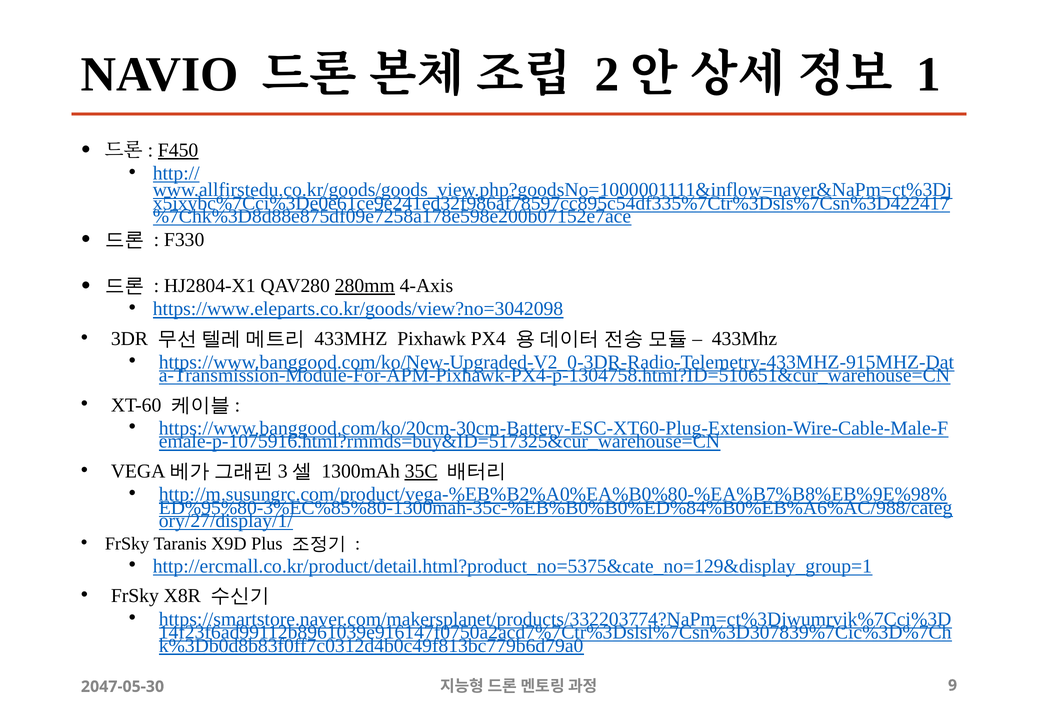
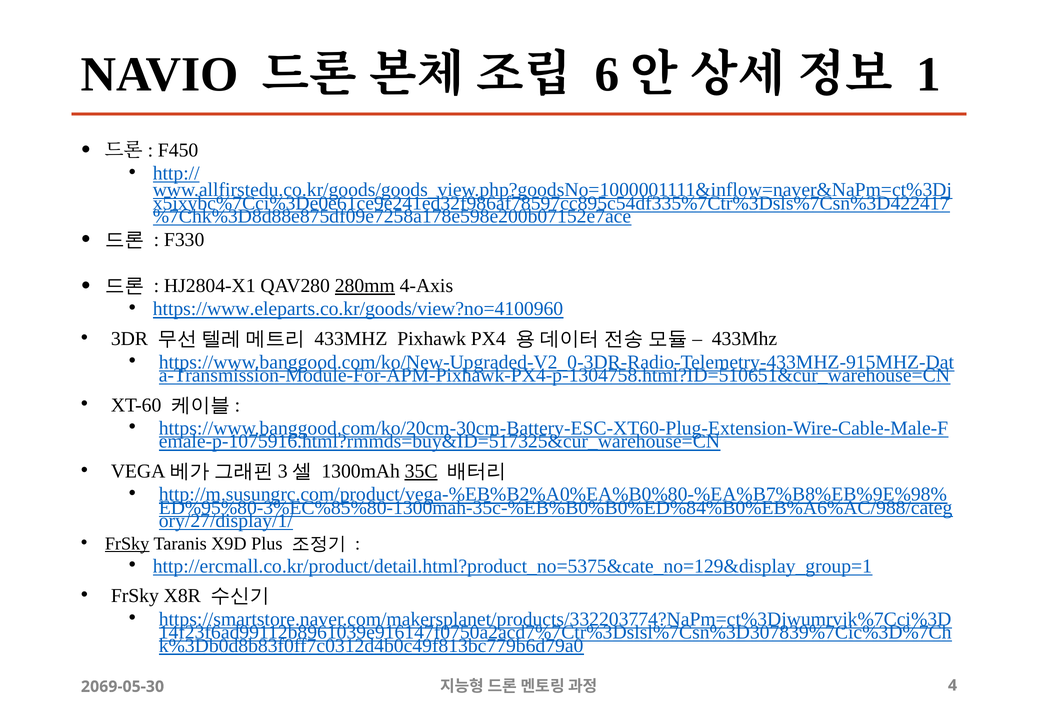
2: 2 -> 6 (607, 75)
F450 underline: present -> none (178, 150)
https://www.eleparts.co.kr/goods/view?no=3042098: https://www.eleparts.co.kr/goods/view?no=3042098 -> https://www.eleparts.co.kr/goods/view?no=4100960 (358, 309)
FrSky underline: none -> present (127, 543)
2047-05-30: 2047-05-30 -> 2069-05-30 (123, 686)
9: 9 -> 4 (953, 685)
